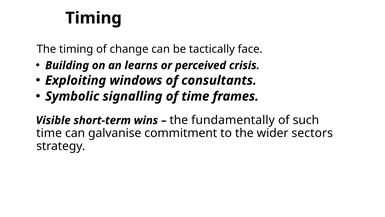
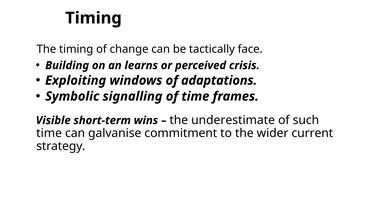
consultants: consultants -> adaptations (219, 80)
fundamentally: fundamentally -> underestimate (233, 120)
sectors: sectors -> current (312, 133)
